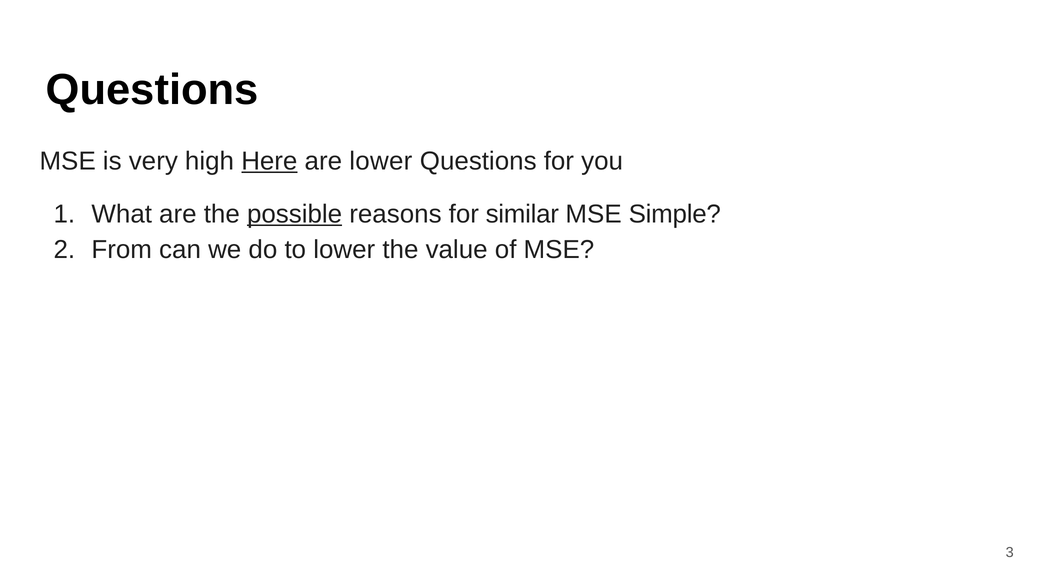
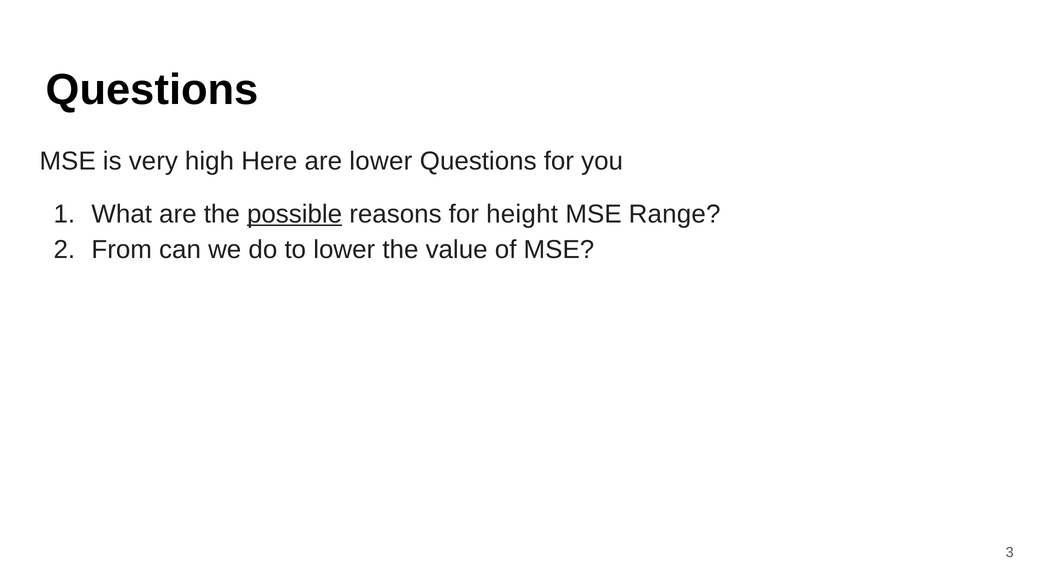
Here underline: present -> none (269, 161)
similar: similar -> height (522, 214)
Simple: Simple -> Range (675, 214)
